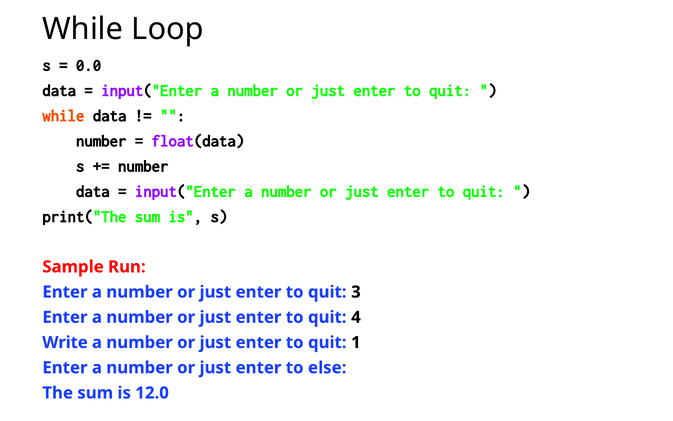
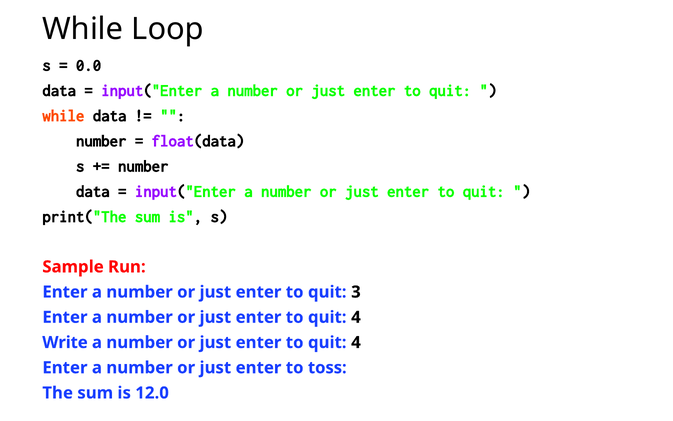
1: 1 -> 4 (356, 342)
else: else -> toss (327, 367)
